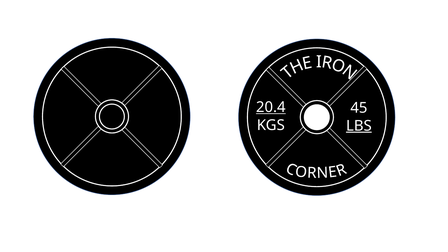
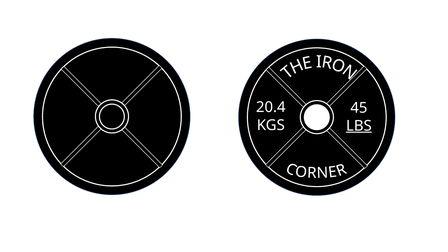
20.4 underline: present -> none (271, 107)
